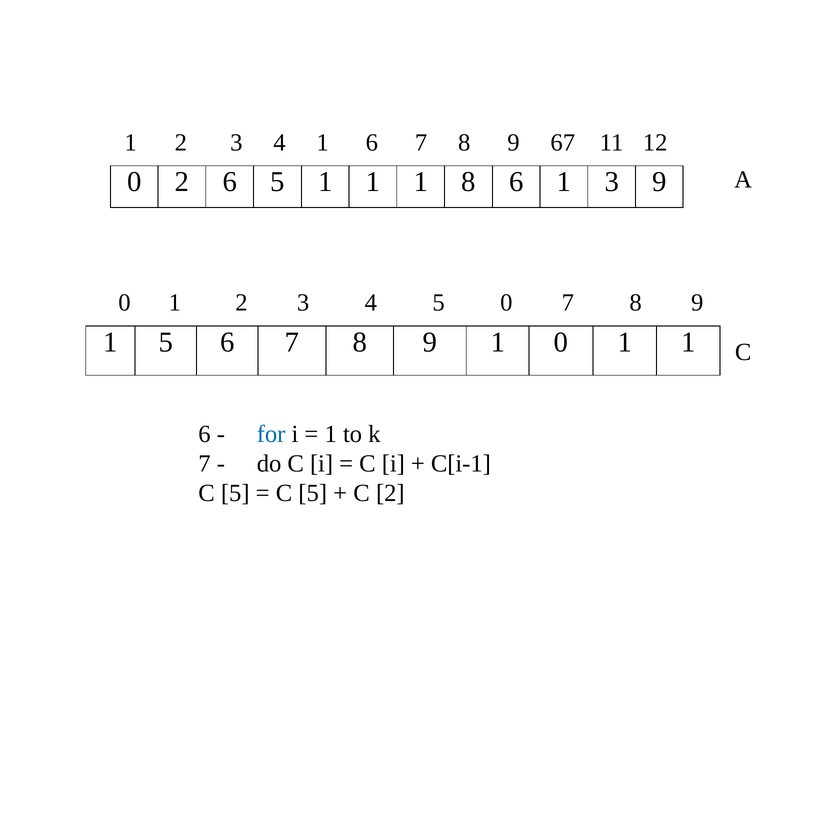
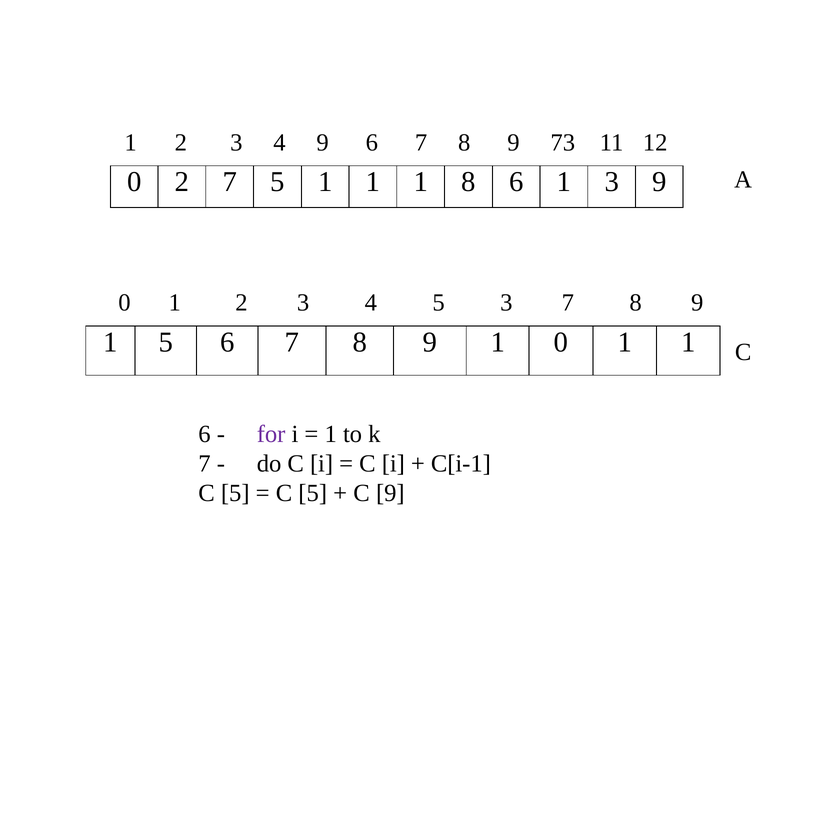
4 1: 1 -> 9 (323, 143)
67: 67 -> 73 (563, 143)
2 6: 6 -> 7 (230, 182)
5 0: 0 -> 3 (506, 303)
for colour: blue -> purple (271, 434)
C 2: 2 -> 9 (390, 493)
